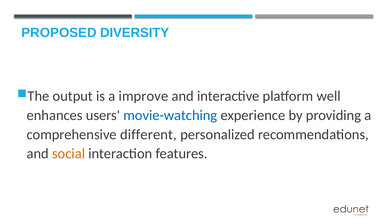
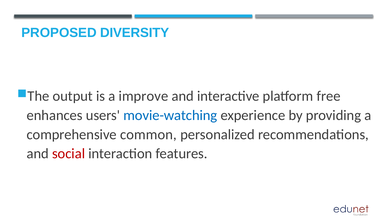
well: well -> free (329, 96)
different: different -> common (148, 134)
social colour: orange -> red (69, 153)
